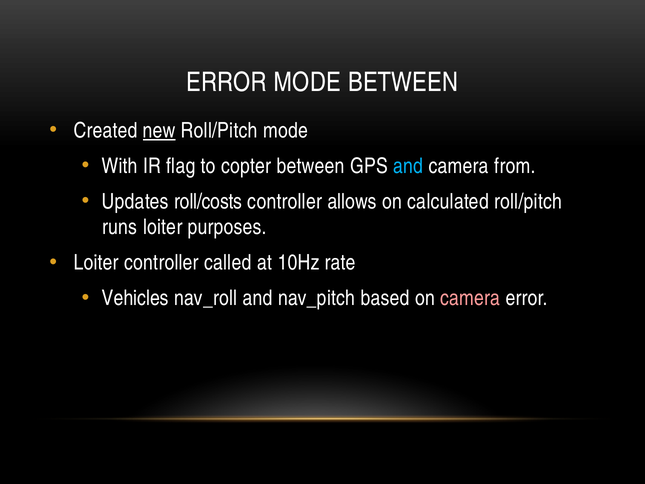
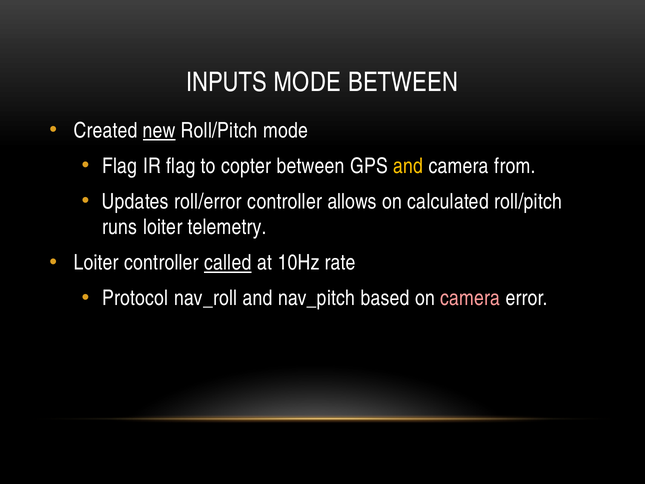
ERROR: ERROR -> INPUTS (227, 83)
With: With -> Flag (120, 166)
and colour: light blue -> yellow (408, 166)
roll/costs: roll/costs -> roll/error (208, 201)
purposes: purposes -> telemetry (227, 227)
called underline: none -> present (228, 263)
Vehicles: Vehicles -> Protocol (135, 298)
